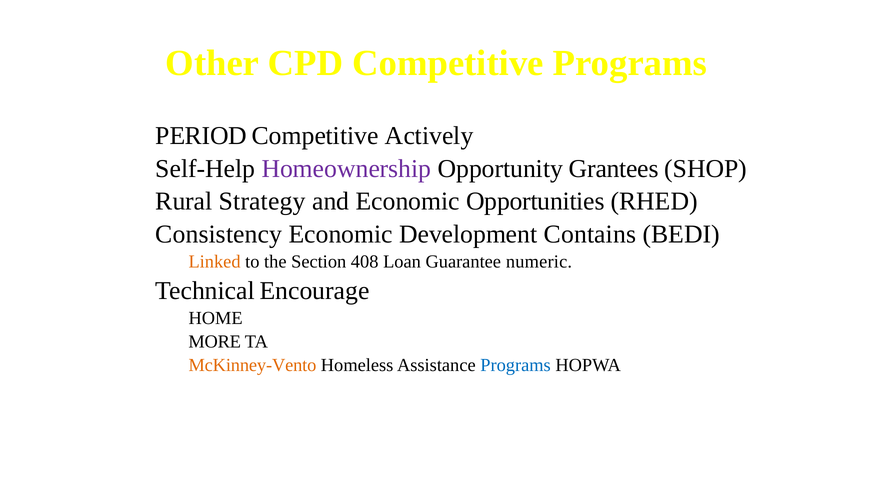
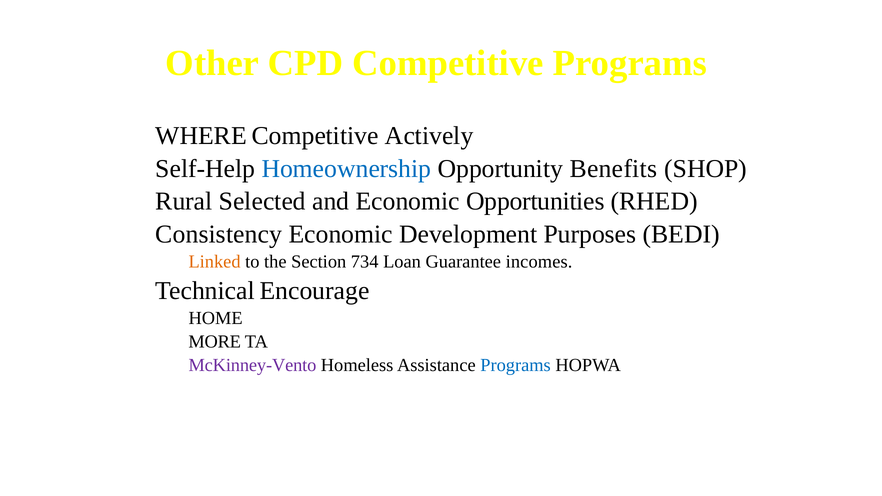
PERIOD: PERIOD -> WHERE (201, 136)
Homeownership colour: purple -> blue (346, 169)
Grantees: Grantees -> Benefits (613, 169)
Strategy: Strategy -> Selected (262, 201)
Contains: Contains -> Purposes (590, 234)
408: 408 -> 734 (365, 262)
numeric: numeric -> incomes (539, 262)
McKinney-Vento colour: orange -> purple (252, 365)
